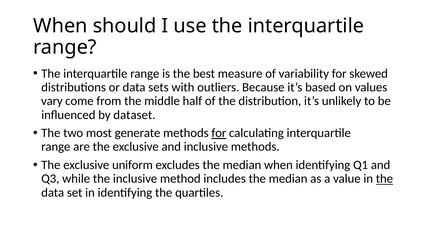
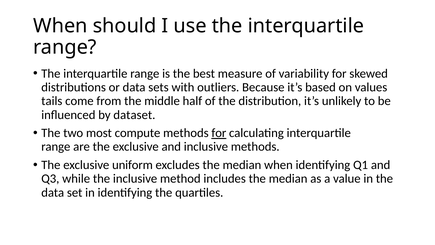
vary: vary -> tails (52, 101)
generate: generate -> compute (138, 133)
the underline: present -> none (384, 179)
